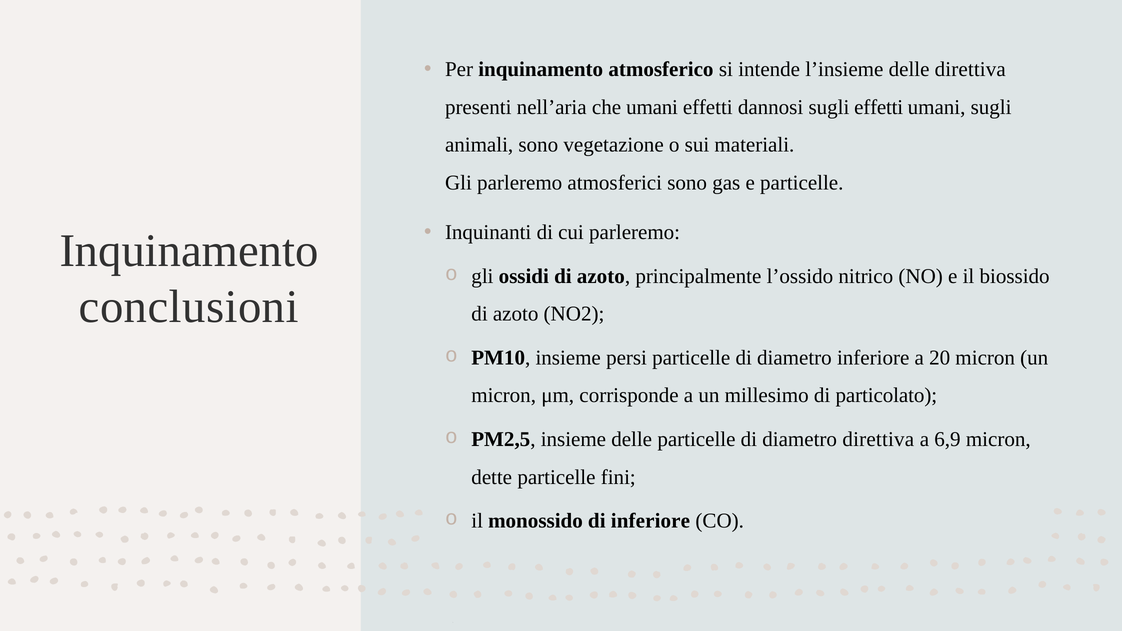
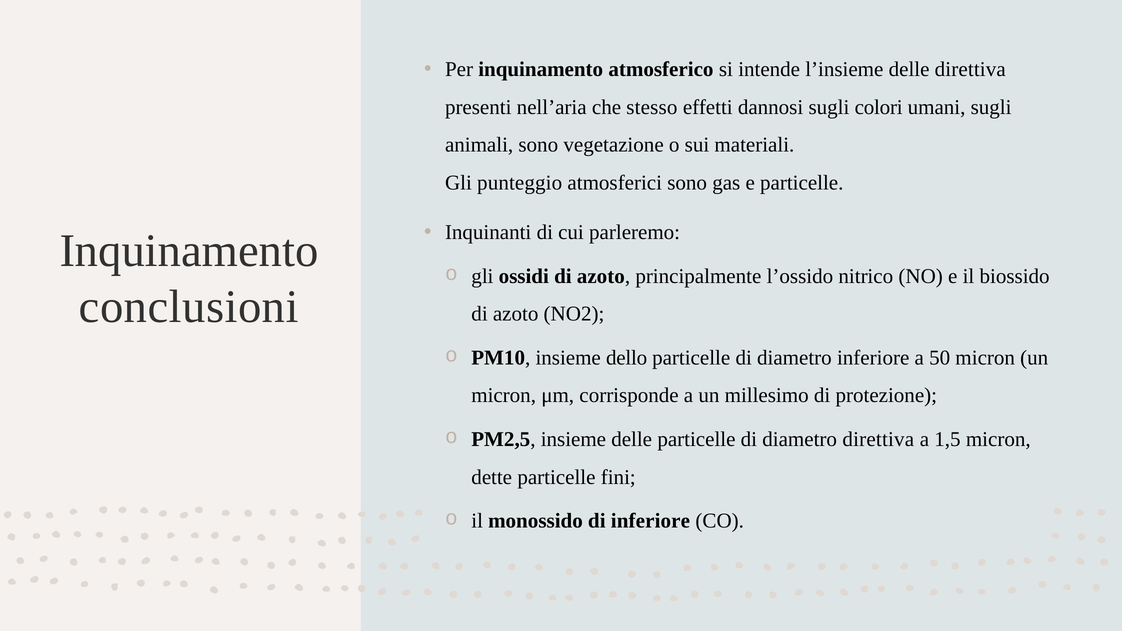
che umani: umani -> stesso (652, 107)
sugli effetti: effetti -> colori (879, 107)
Gli parleremo: parleremo -> punteggio (520, 183)
persi: persi -> dello (627, 358)
20: 20 -> 50 (940, 358)
particolato: particolato -> protezione (886, 396)
6,9: 6,9 -> 1,5 (947, 439)
